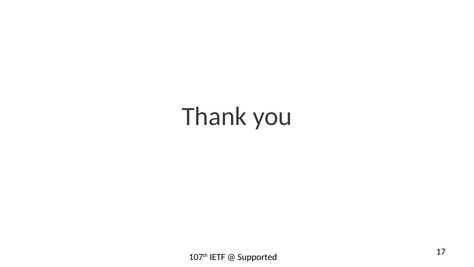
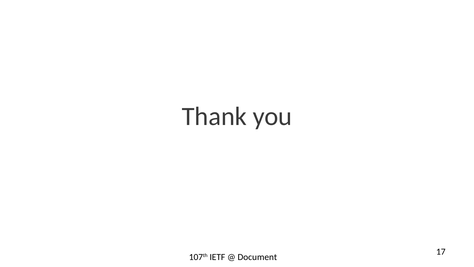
Supported: Supported -> Document (257, 257)
